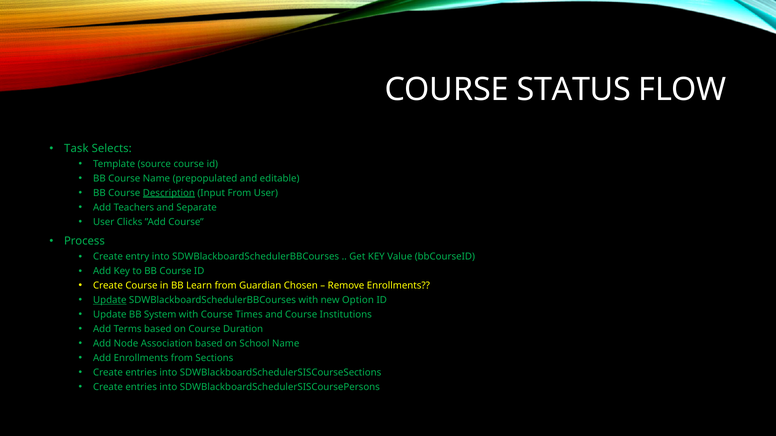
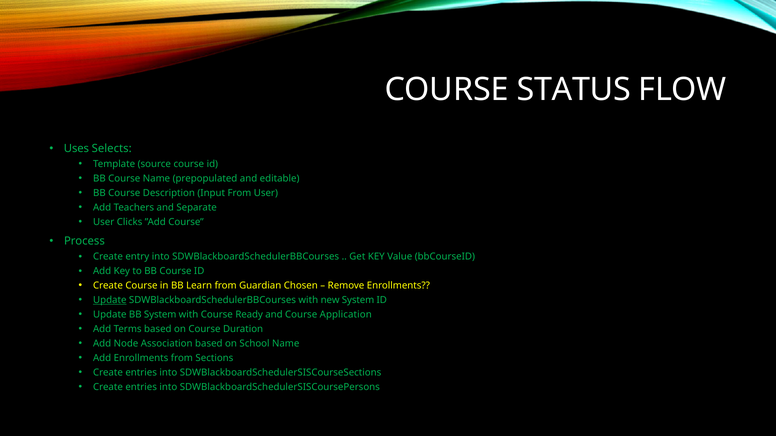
Task: Task -> Uses (76, 149)
Description underline: present -> none (169, 193)
new Option: Option -> System (358, 300)
Times: Times -> Ready (249, 315)
Institutions: Institutions -> Application (346, 315)
